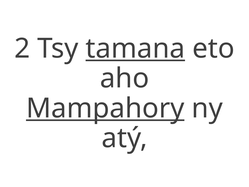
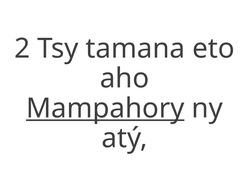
tamana underline: present -> none (135, 48)
